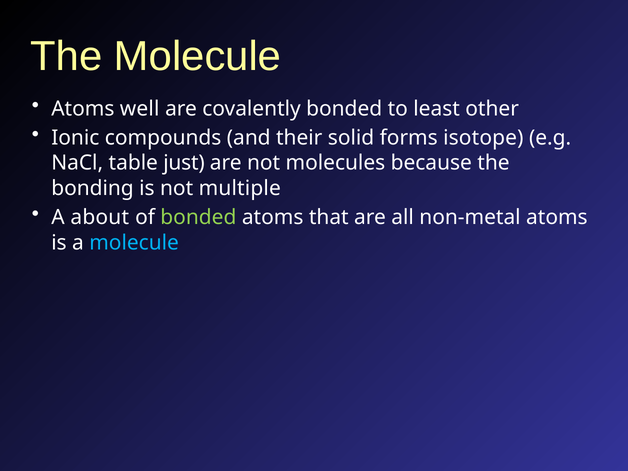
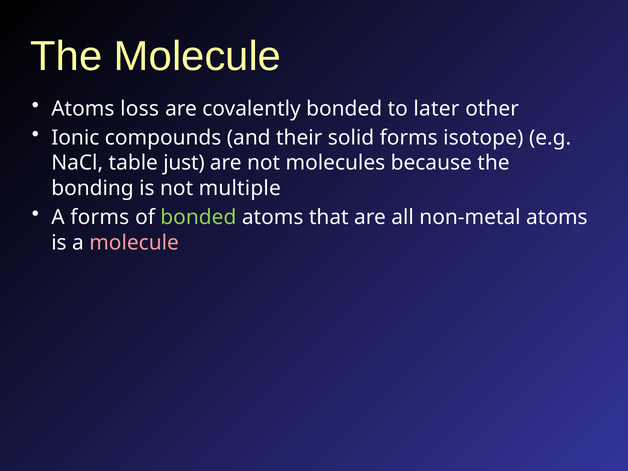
well: well -> loss (140, 109)
least: least -> later (436, 109)
A about: about -> forms (100, 217)
molecule colour: light blue -> pink (134, 243)
